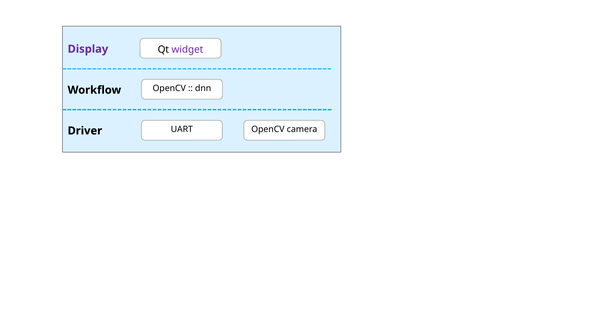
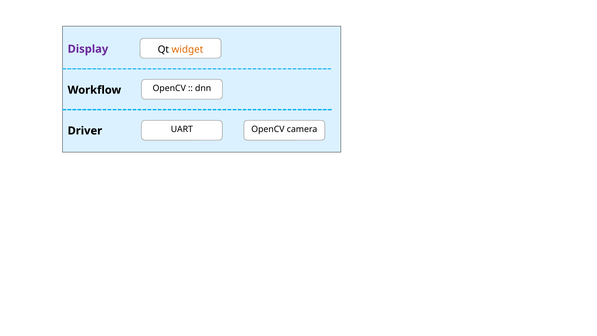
widget colour: purple -> orange (187, 49)
